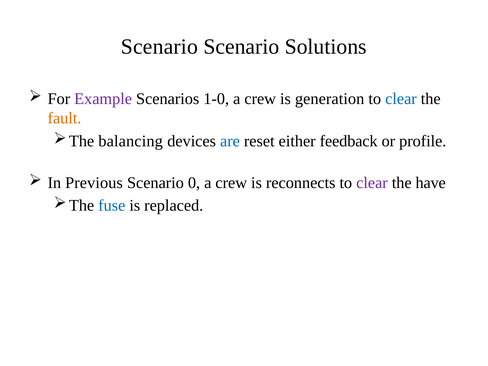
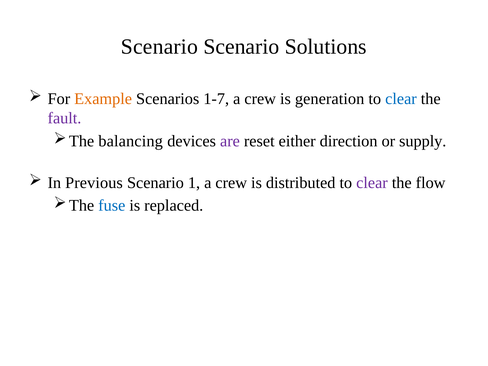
Example colour: purple -> orange (103, 99)
1-0: 1-0 -> 1-7 (216, 99)
fault colour: orange -> purple (64, 118)
are colour: blue -> purple (230, 141)
feedback: feedback -> direction (349, 141)
profile: profile -> supply (423, 141)
0: 0 -> 1 (194, 183)
reconnects: reconnects -> distributed (301, 183)
have: have -> flow (431, 183)
